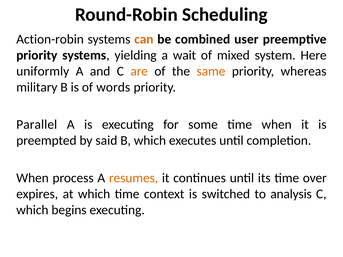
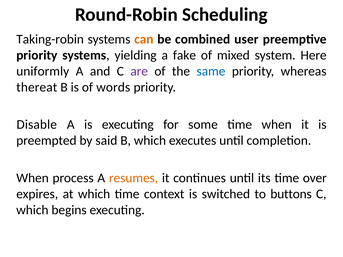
Action-robin: Action-robin -> Taking-robin (50, 39)
wait: wait -> fake (184, 55)
are colour: orange -> purple (139, 71)
same colour: orange -> blue (211, 71)
military: military -> thereat (37, 87)
Parallel: Parallel -> Disable (37, 125)
analysis: analysis -> buttons (291, 194)
